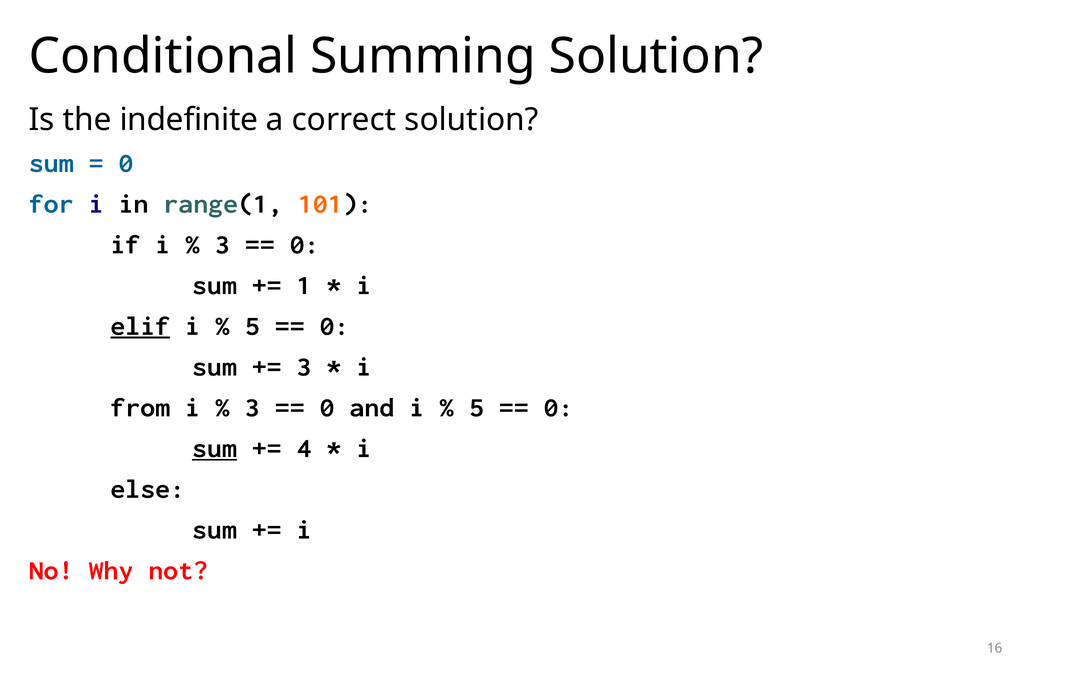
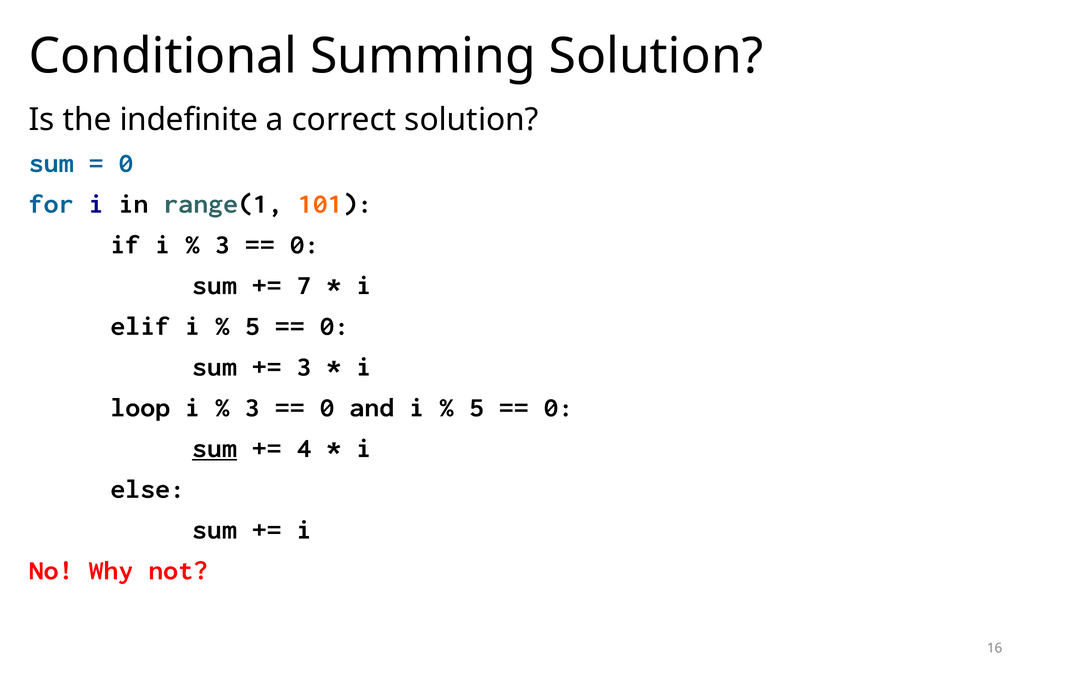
1: 1 -> 7 (304, 285)
elif underline: present -> none (140, 326)
from: from -> loop (140, 407)
